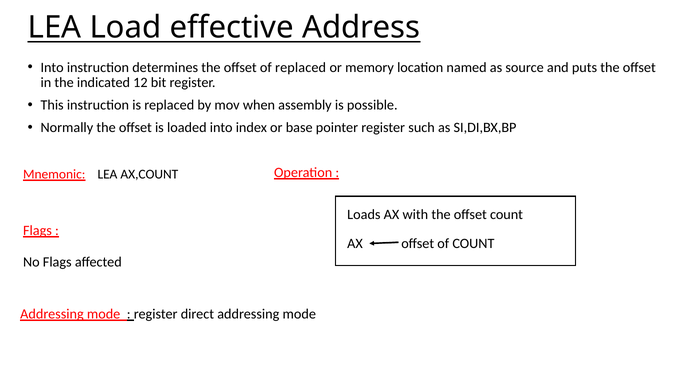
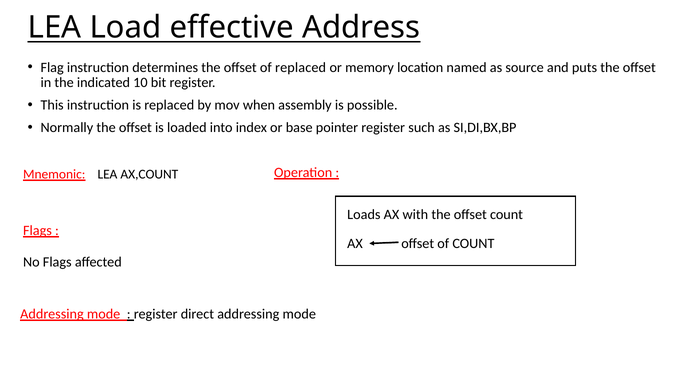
Into: Into -> Flag (52, 67)
12: 12 -> 10 (140, 83)
